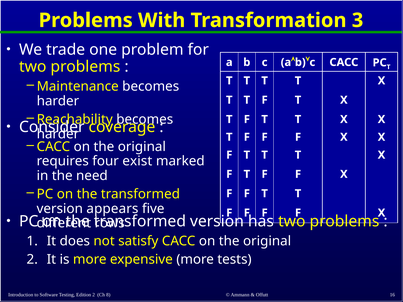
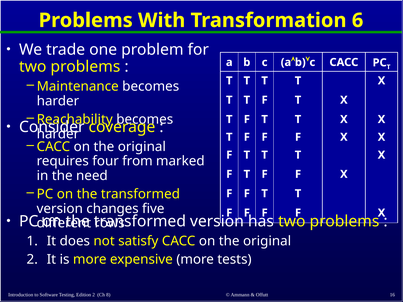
3: 3 -> 6 (358, 20)
exist: exist -> from (137, 161)
appears: appears -> changes (113, 209)
